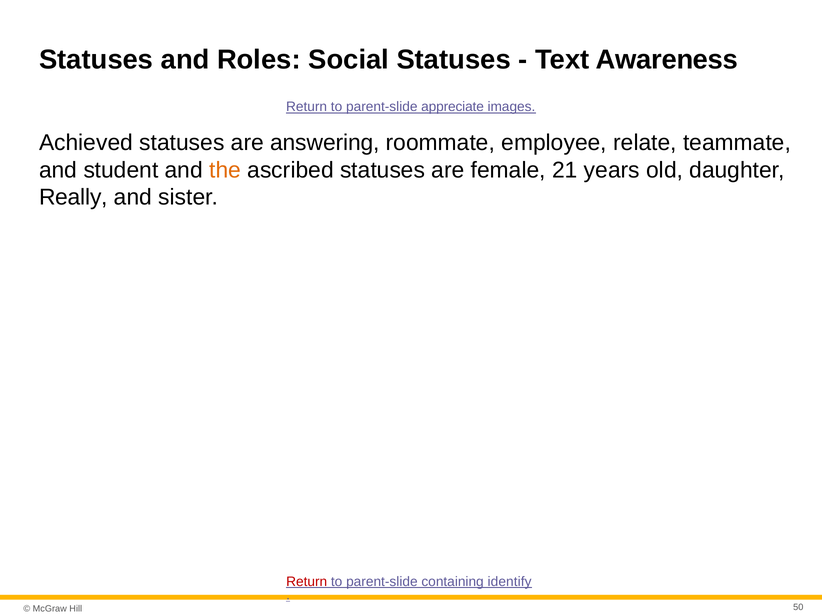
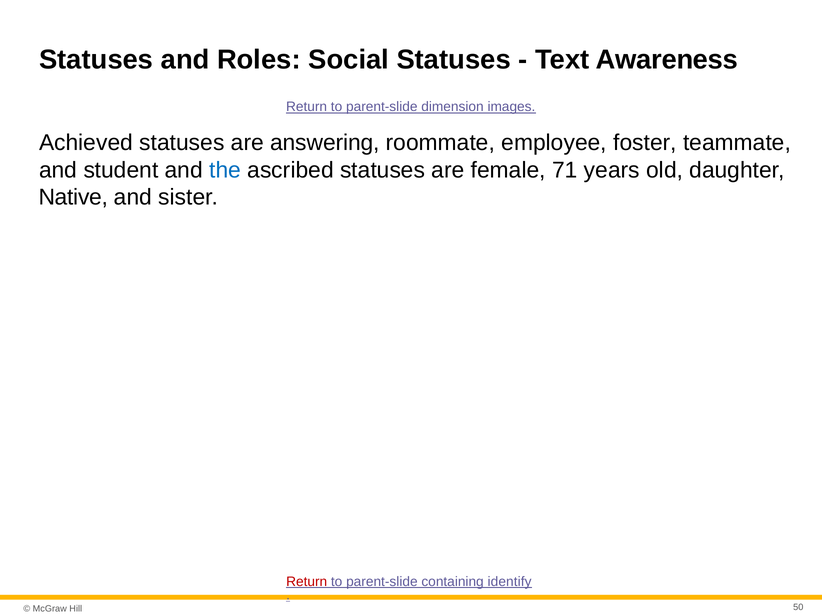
appreciate: appreciate -> dimension (452, 107)
relate: relate -> foster (645, 143)
the colour: orange -> blue (225, 170)
21: 21 -> 71 (565, 170)
Really: Really -> Native (73, 198)
